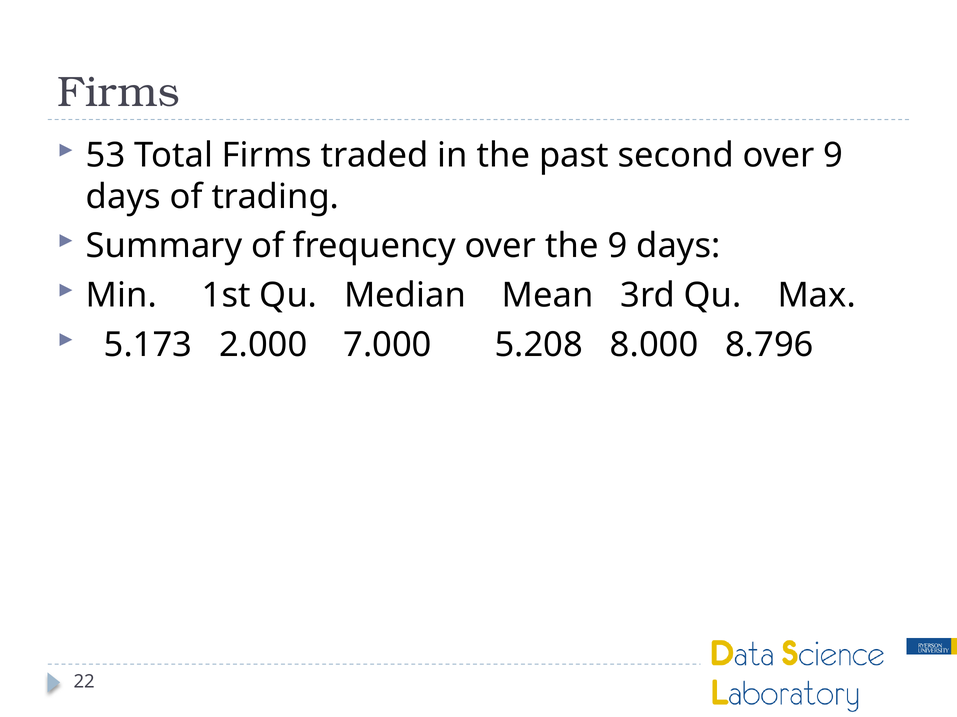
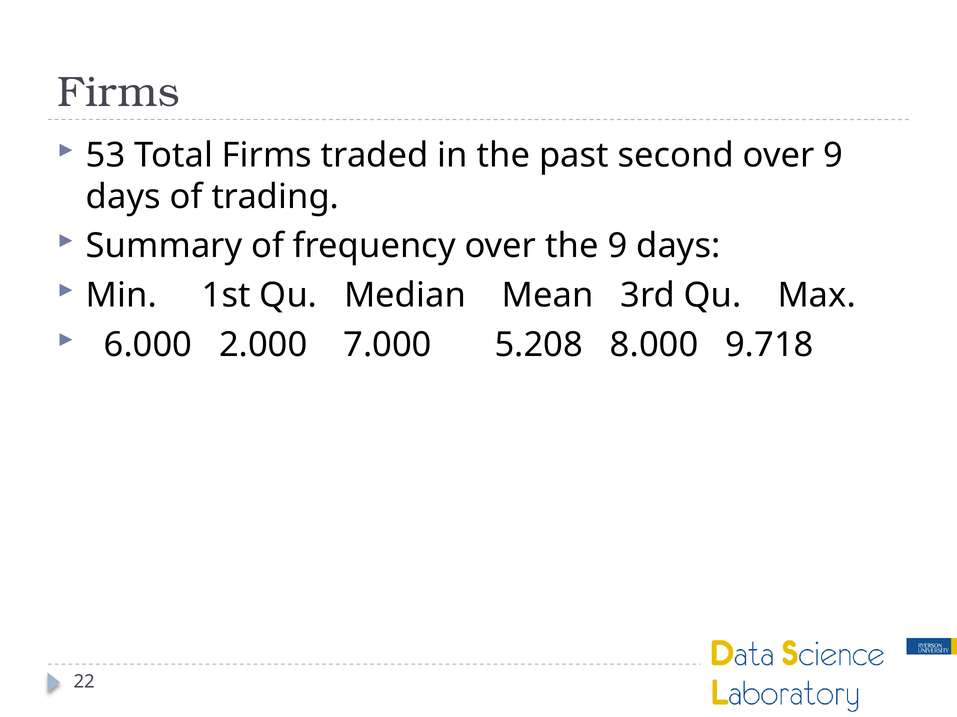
5.173: 5.173 -> 6.000 (148, 345)
8.796: 8.796 -> 9.718 (769, 345)
